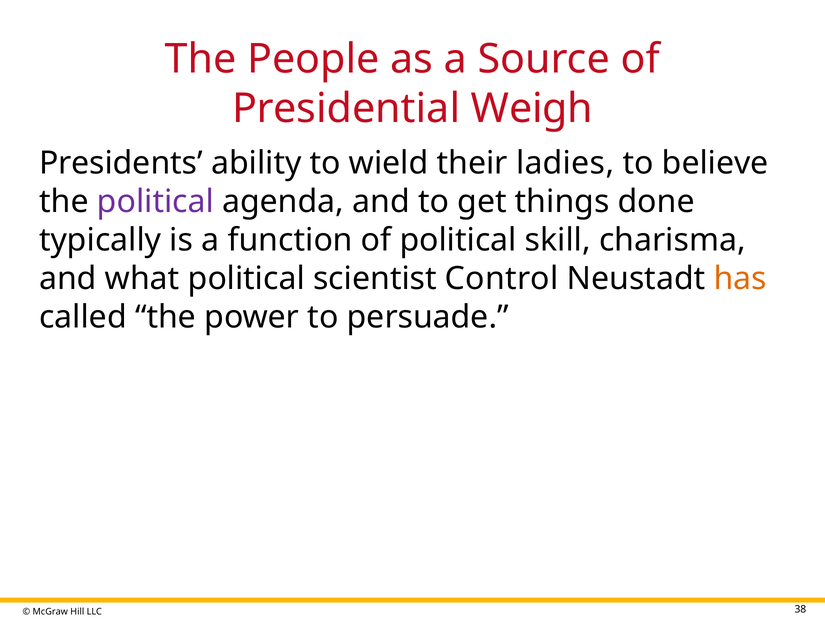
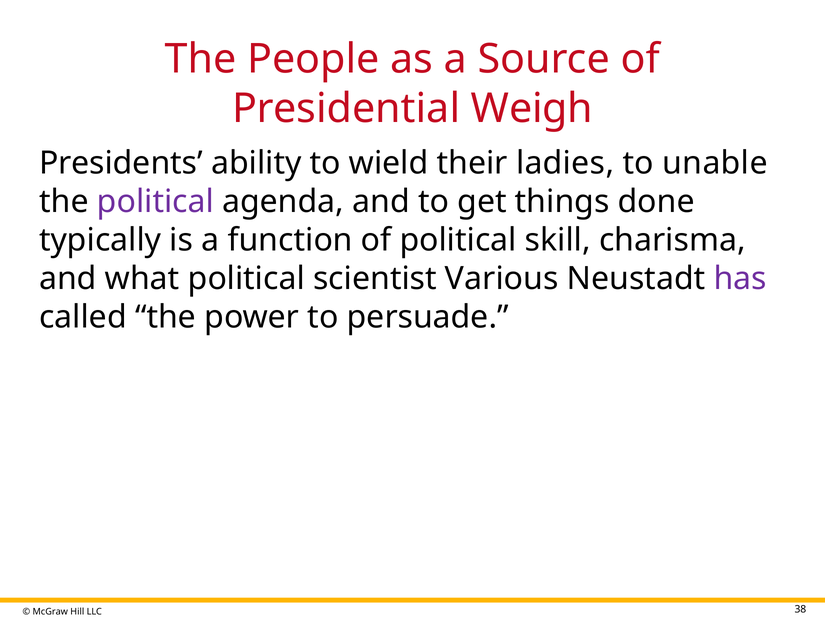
believe: believe -> unable (715, 163)
Control: Control -> Various (502, 279)
has colour: orange -> purple (740, 279)
